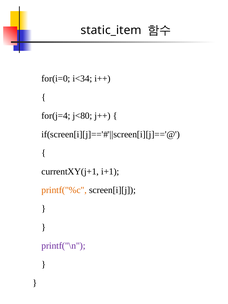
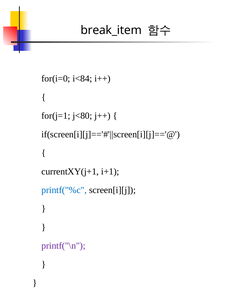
static_item: static_item -> break_item (111, 30)
i<34: i<34 -> i<84 (82, 79)
for(j=4: for(j=4 -> for(j=1 (56, 116)
printf("%c colour: orange -> blue (64, 190)
